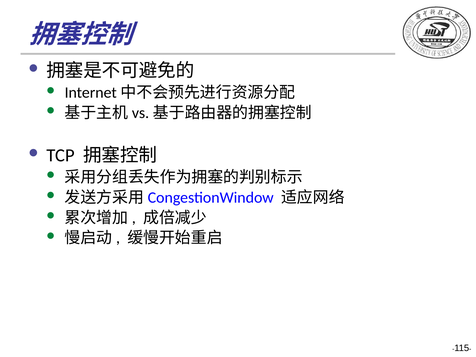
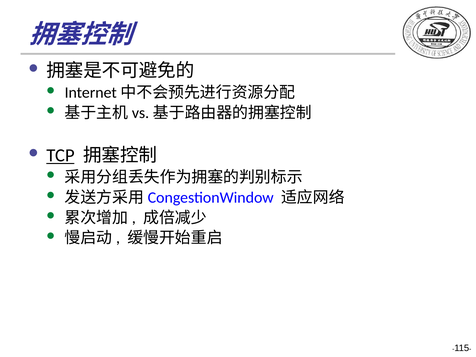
TCP underline: none -> present (61, 155)
